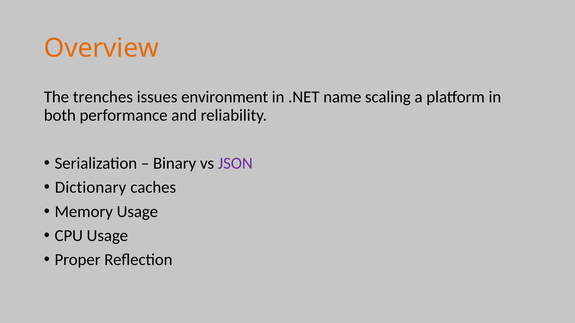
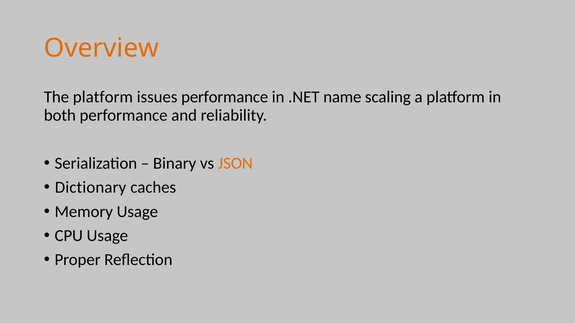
The trenches: trenches -> platform (103, 97)
issues environment: environment -> performance (225, 97)
JSON colour: purple -> orange (235, 164)
